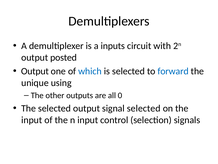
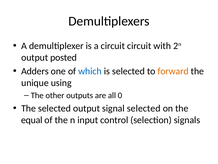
a inputs: inputs -> circuit (113, 46)
Output: Output -> Adders (35, 71)
forward colour: blue -> orange (173, 71)
input: input -> equal (32, 120)
